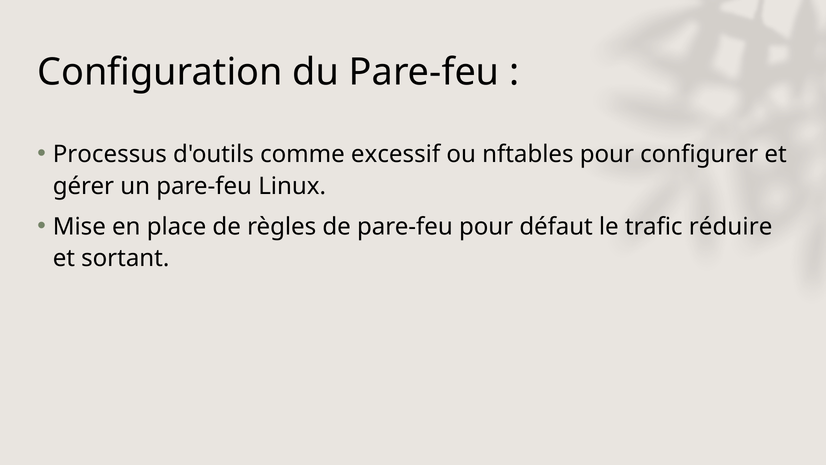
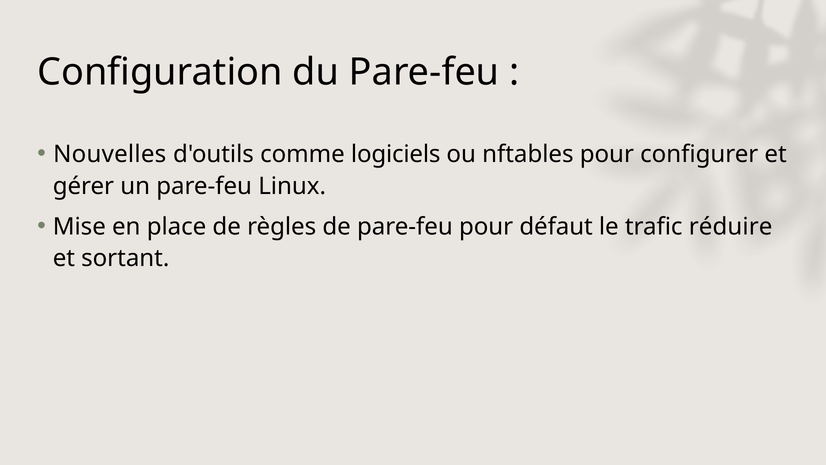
Processus: Processus -> Nouvelles (110, 154)
excessif: excessif -> logiciels (396, 154)
